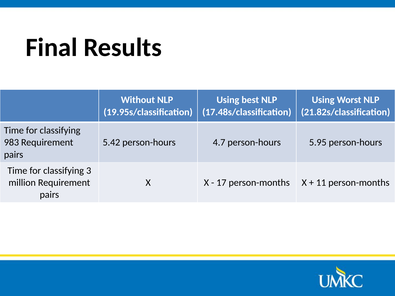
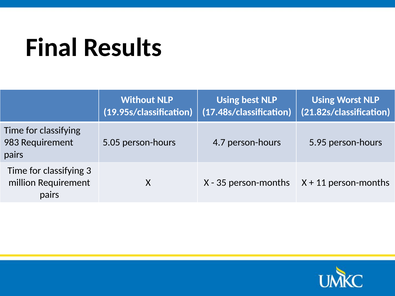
5.42: 5.42 -> 5.05 (111, 143)
17: 17 -> 35 (221, 183)
